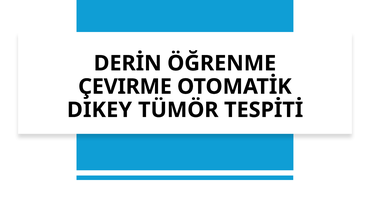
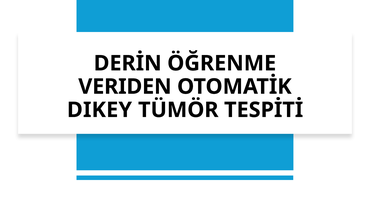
ÇEVIRME: ÇEVIRME -> VERIDEN (125, 87)
